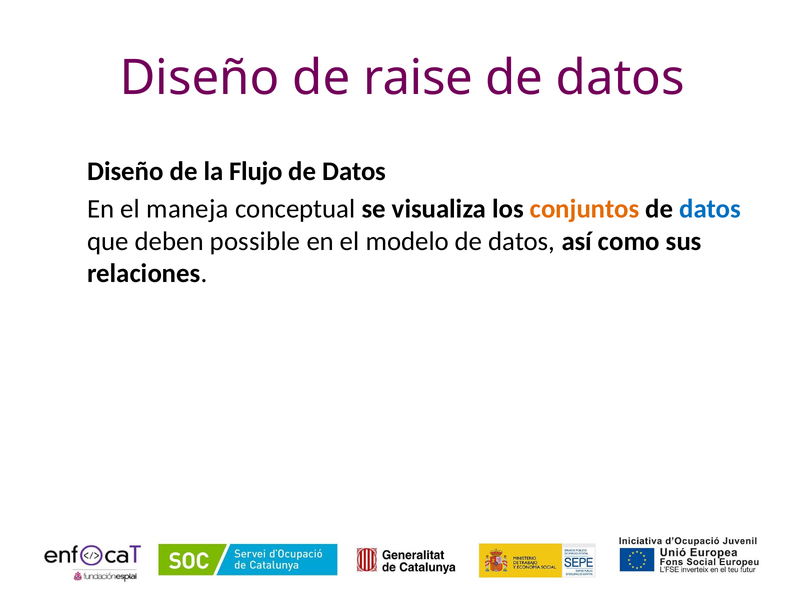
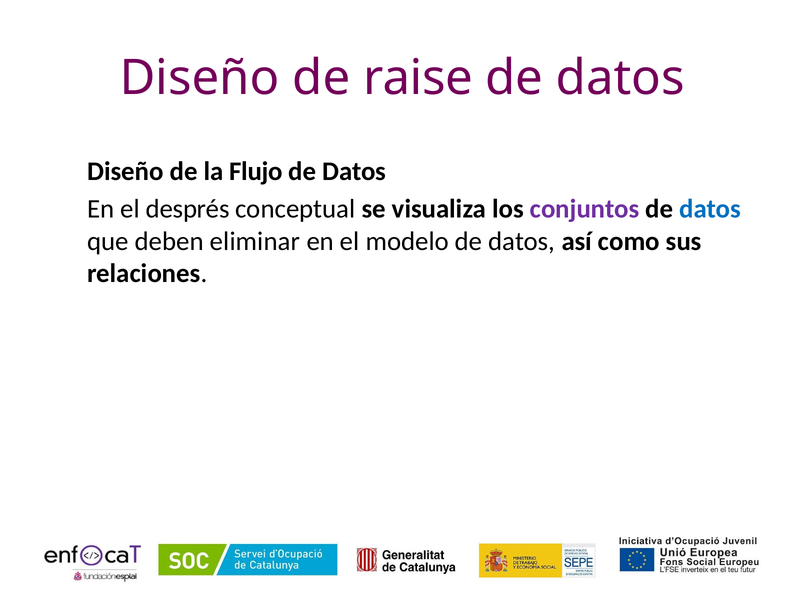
maneja: maneja -> després (188, 209)
conjuntos colour: orange -> purple (585, 209)
possible: possible -> eliminar (255, 241)
